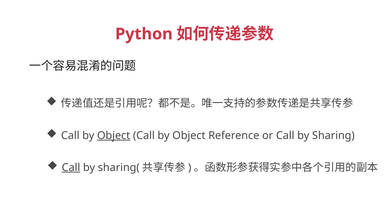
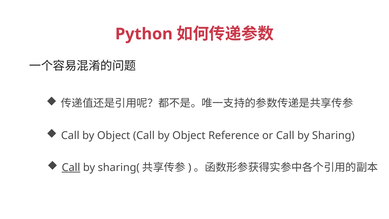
Object underline: present -> none (114, 135)
